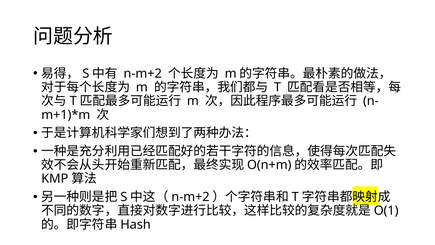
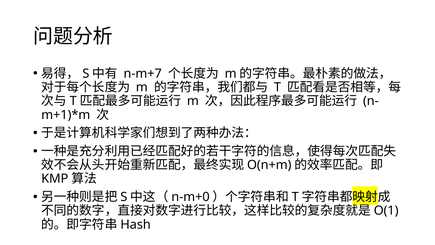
n-m+2: n-m+2 -> n-m+7 (143, 74)
n-m+2: n-m+2 -> n-m+0 (191, 197)
